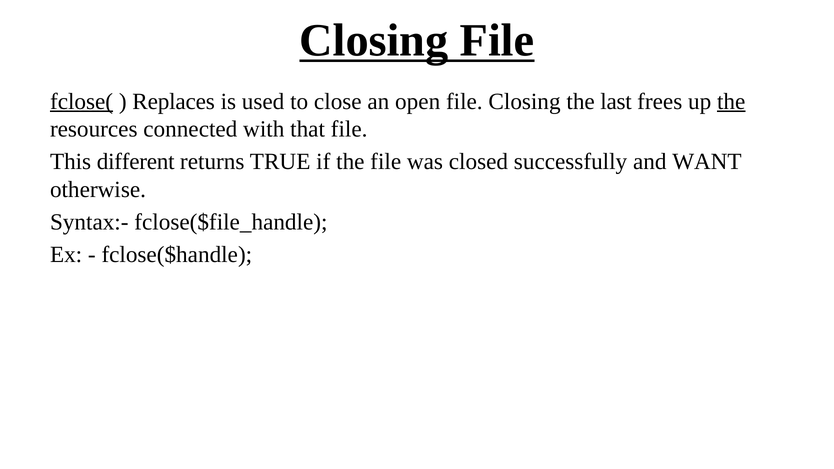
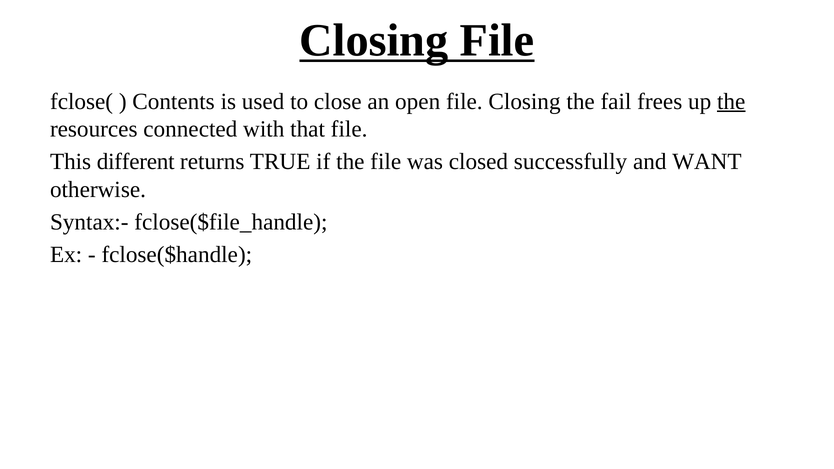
fclose( underline: present -> none (82, 101)
Replaces: Replaces -> Contents (174, 101)
last: last -> fail (616, 101)
